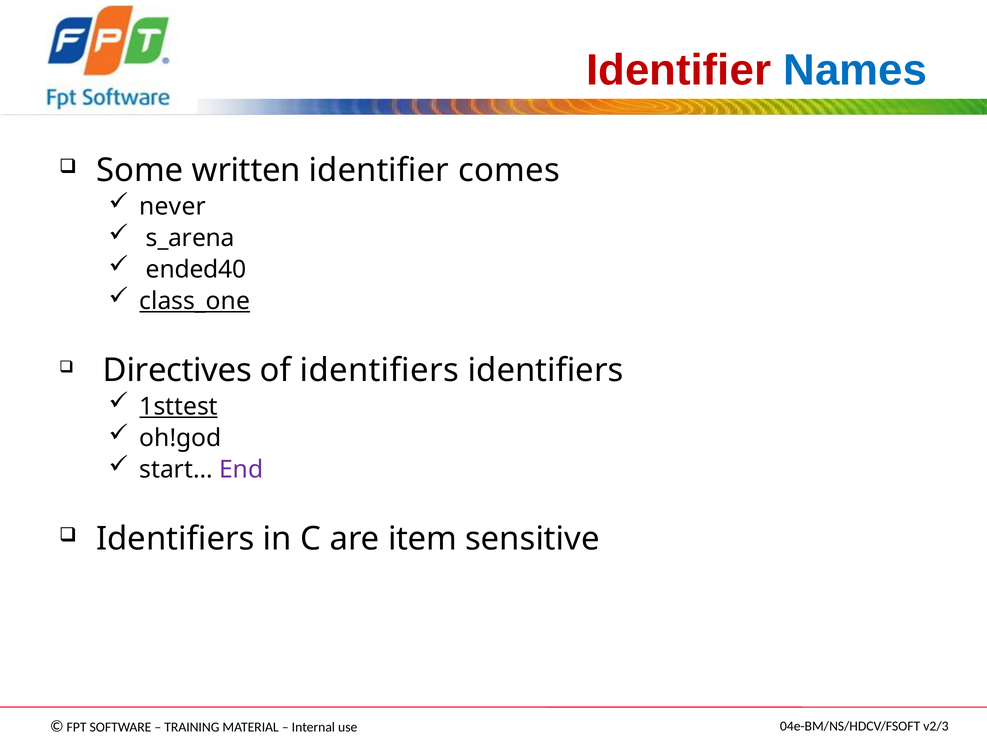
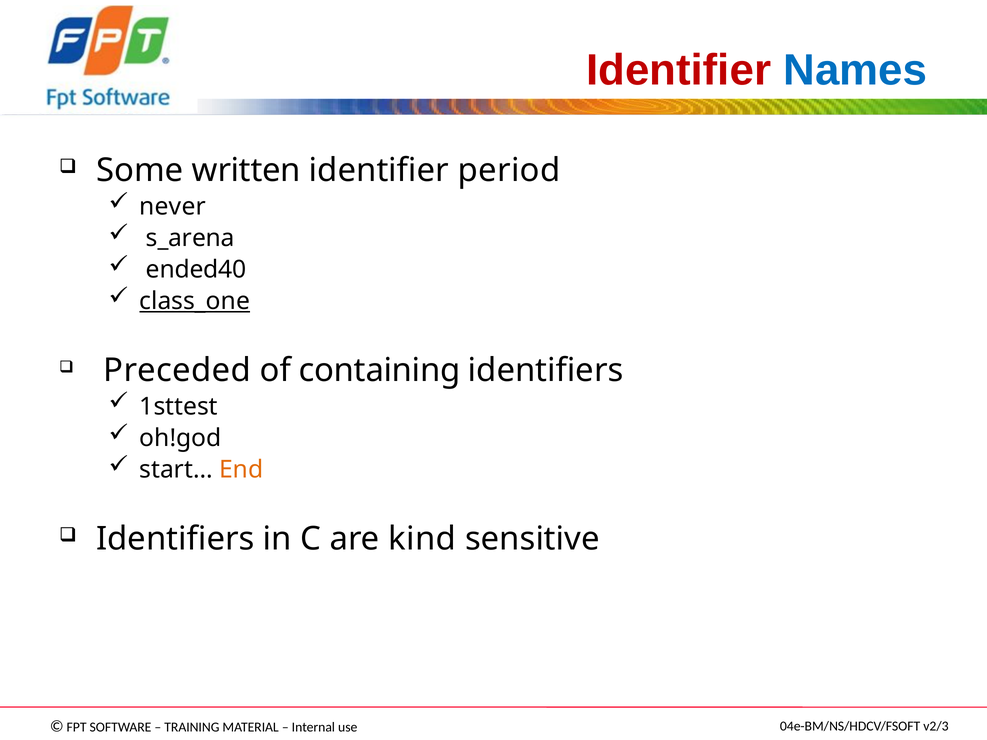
comes: comes -> period (509, 171)
Directives: Directives -> Preceded (177, 371)
of identifiers: identifiers -> containing (380, 371)
1sttest underline: present -> none (179, 407)
End colour: purple -> orange (241, 470)
item: item -> kind (422, 539)
